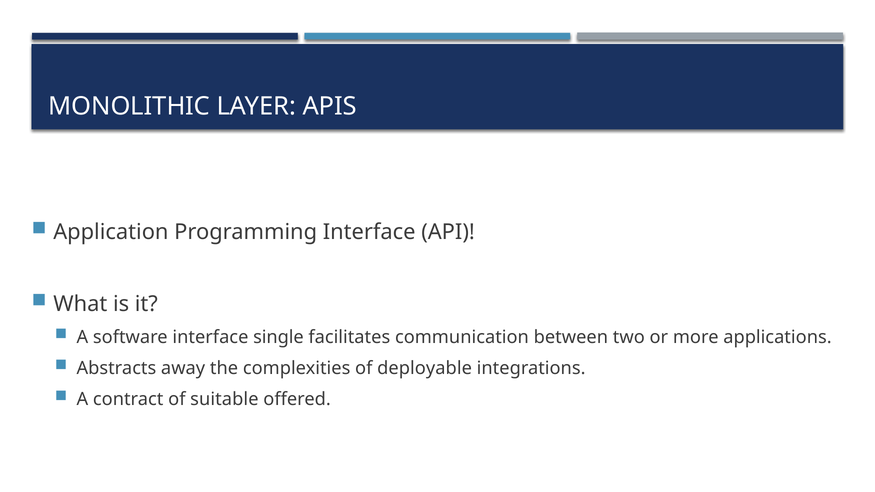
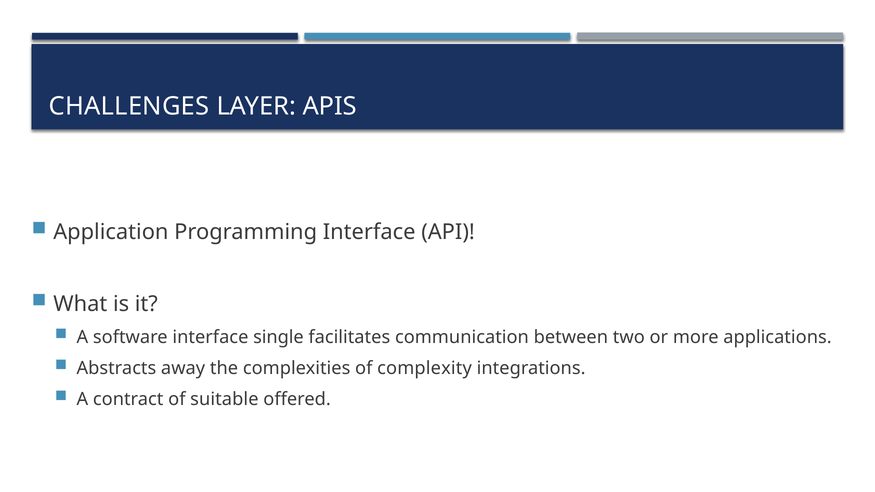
MONOLITHIC: MONOLITHIC -> CHALLENGES (129, 106)
deployable: deployable -> complexity (425, 368)
